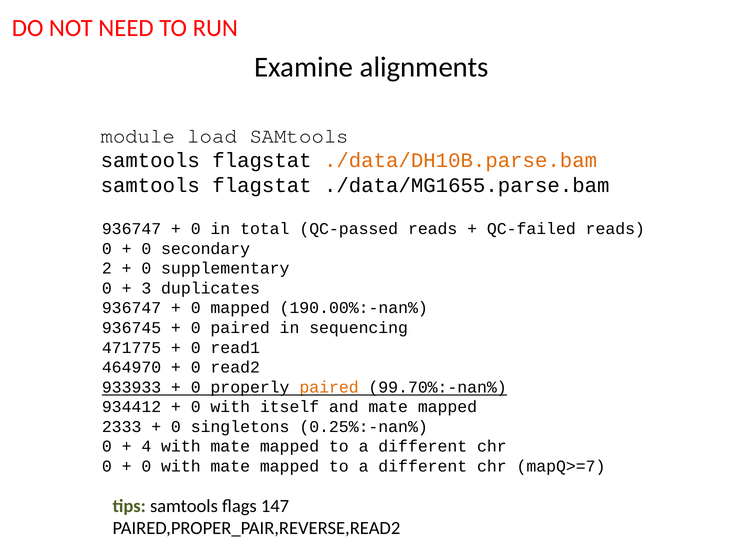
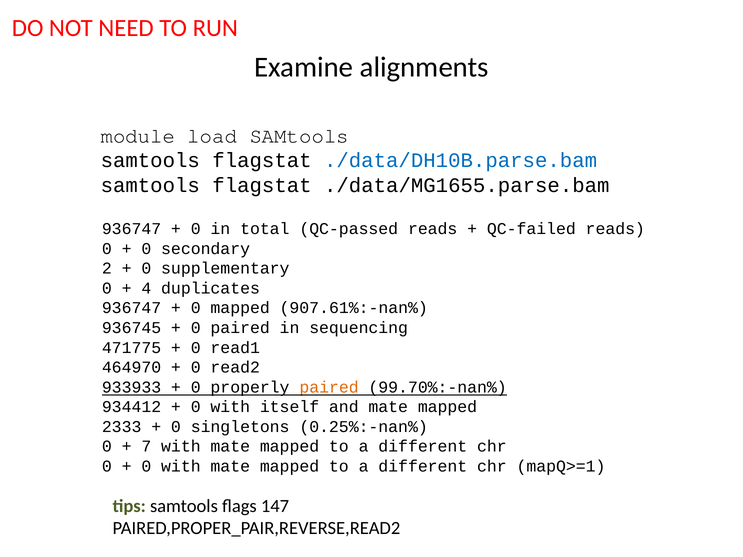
./data/DH10B.parse.bam colour: orange -> blue (461, 161)
3: 3 -> 4 (146, 288)
190.00%:-nan%: 190.00%:-nan% -> 907.61%:-nan% (354, 308)
4: 4 -> 7 (146, 447)
mapQ>=7: mapQ>=7 -> mapQ>=1 (561, 467)
